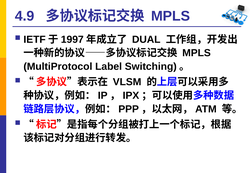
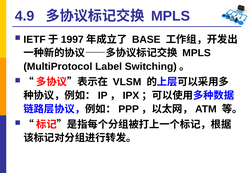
DUAL: DUAL -> BASE (146, 39)
